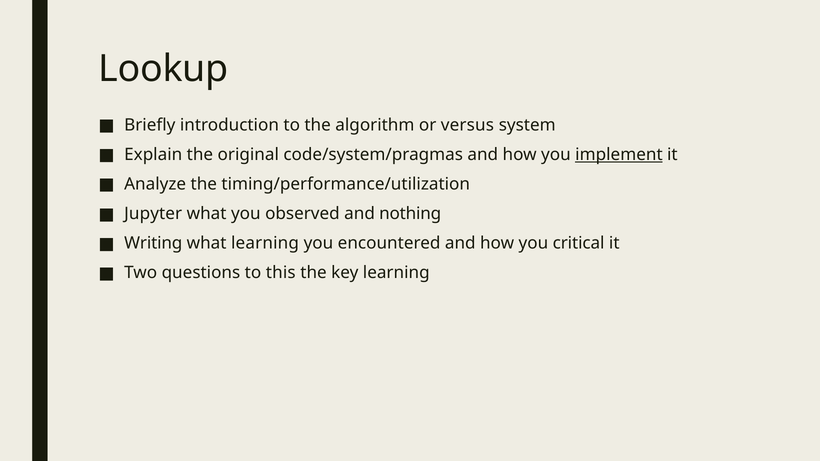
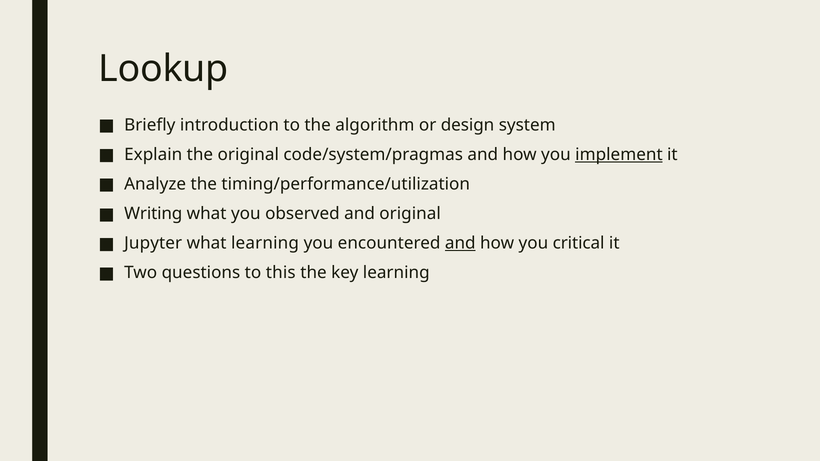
versus: versus -> design (468, 125)
Jupyter: Jupyter -> Writing (153, 214)
and nothing: nothing -> original (410, 214)
Writing: Writing -> Jupyter (153, 243)
and underline: none -> present (460, 243)
